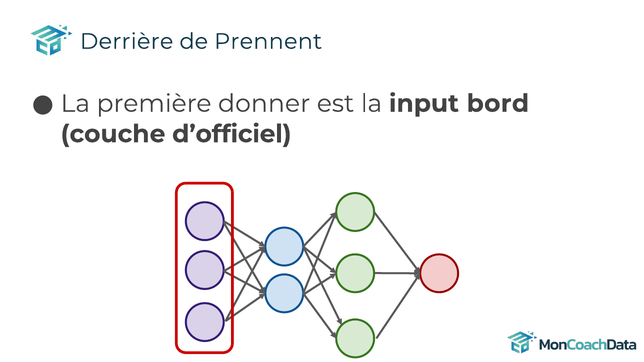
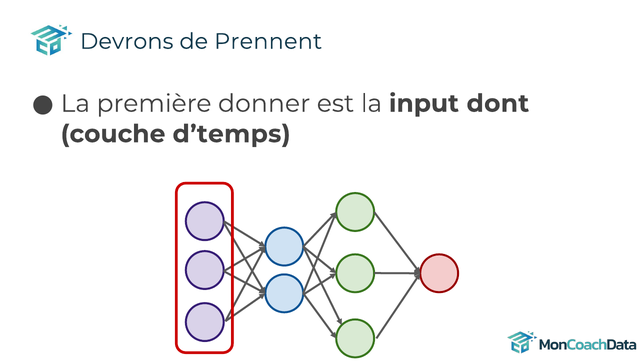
Derrière: Derrière -> Devrons (127, 41)
bord: bord -> dont (498, 104)
d’officiel: d’officiel -> d’temps (232, 134)
